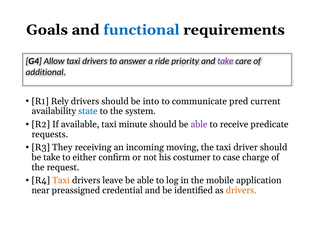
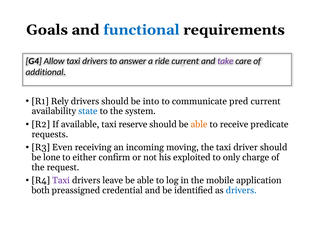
ride priority: priority -> current (185, 61)
minute: minute -> reserve (133, 124)
able colour: purple -> orange (199, 124)
They: They -> Even (62, 147)
be take: take -> lone (52, 157)
costumer: costumer -> exploited (192, 157)
case: case -> only (232, 157)
Taxi colour: orange -> purple (61, 180)
near: near -> both (41, 190)
drivers colour: orange -> blue (241, 190)
